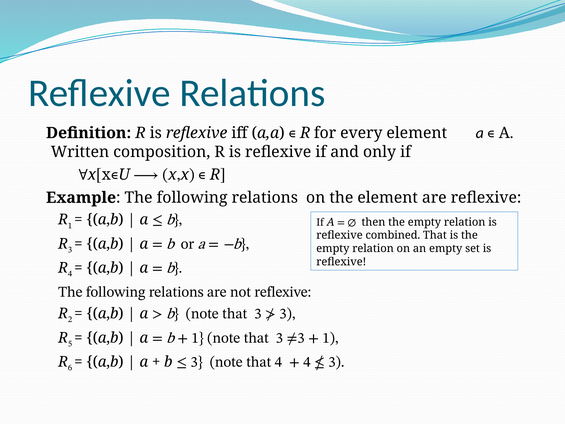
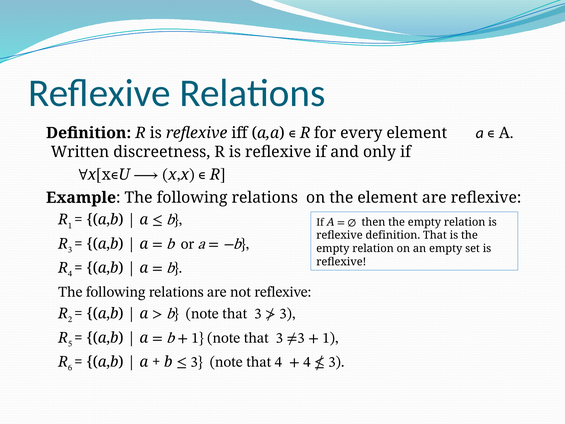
composition: composition -> discreetness (162, 152)
combined: combined -> definition (393, 235)
